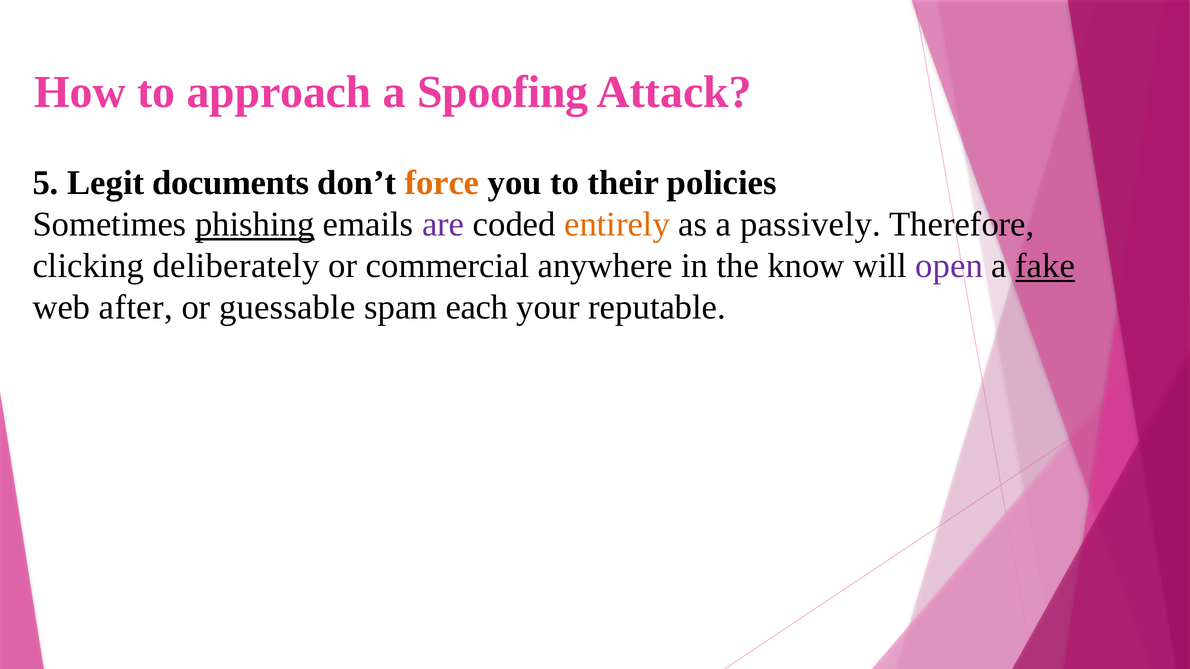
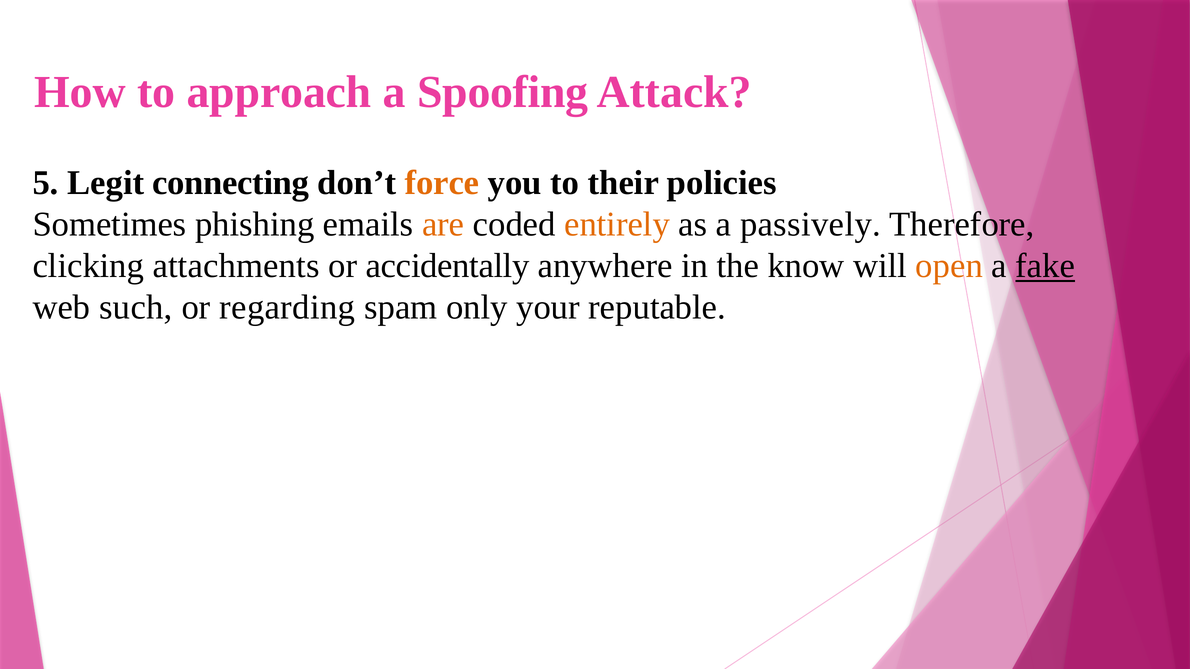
documents: documents -> connecting (231, 183)
phishing underline: present -> none (255, 224)
are colour: purple -> orange (443, 224)
deliberately: deliberately -> attachments (236, 266)
commercial: commercial -> accidentally (448, 266)
open colour: purple -> orange (949, 266)
after: after -> such (136, 308)
guessable: guessable -> regarding (287, 308)
each: each -> only (477, 308)
